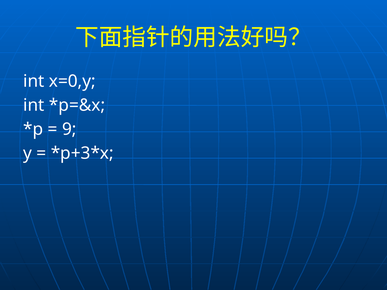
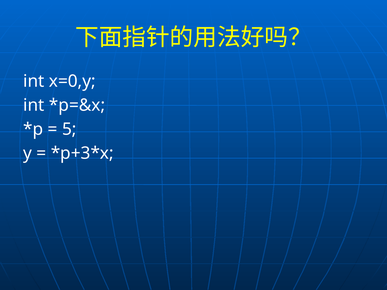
9: 9 -> 5 (69, 129)
